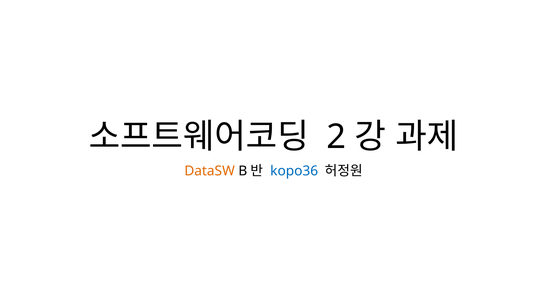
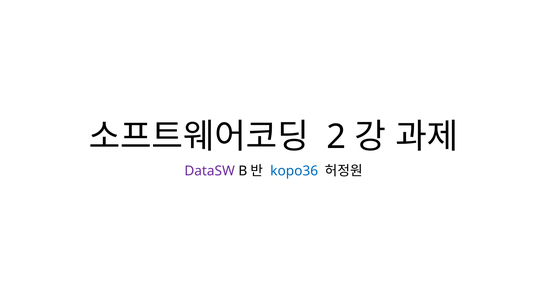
DataSW colour: orange -> purple (210, 171)
